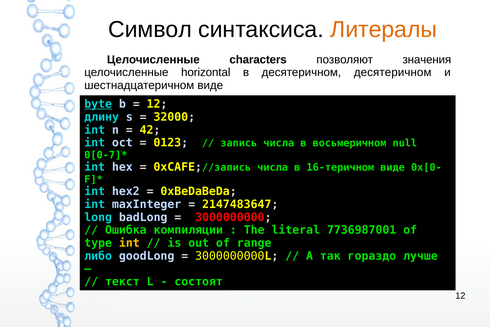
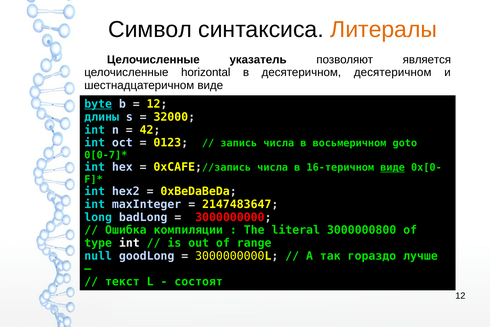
characters: characters -> указатель (258, 60)
значения: значения -> является (427, 60)
длину: длину -> длины (102, 117)
null: null -> goto (405, 143)
виде underline: none -> present (393, 167)
7736987001: 7736987001 -> 3000000800 (362, 230)
int colour: yellow -> white (129, 243)
либо: либо -> null (98, 256)
